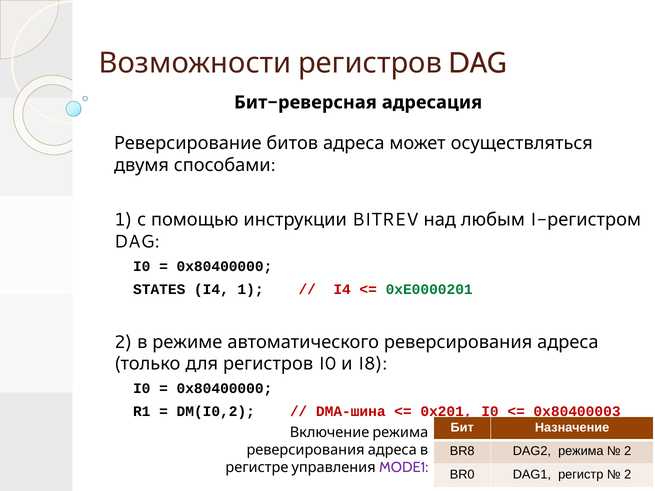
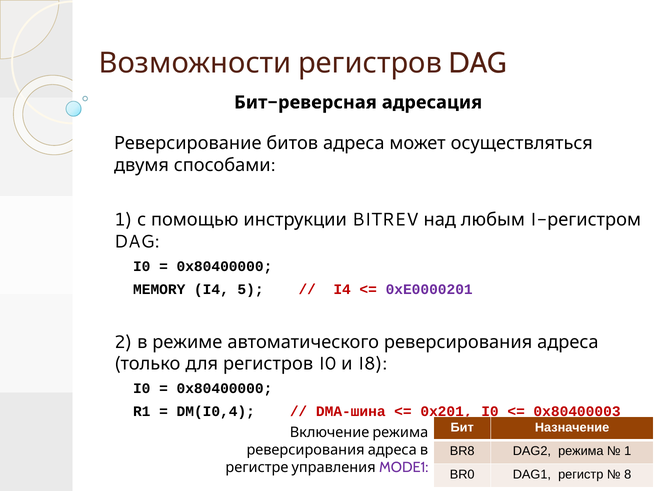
STATES: STATES -> MEMORY (159, 289)
I4 1: 1 -> 5 (251, 289)
0xE0000201 colour: green -> purple (429, 289)
DM(I0,2: DM(I0,2 -> DM(I0,4 (216, 412)
2: 2 -> 1 (628, 451)
2: 2 -> 8 (628, 475)
